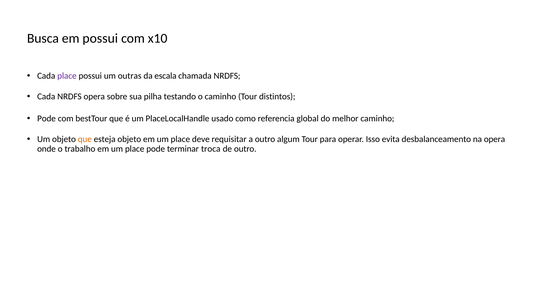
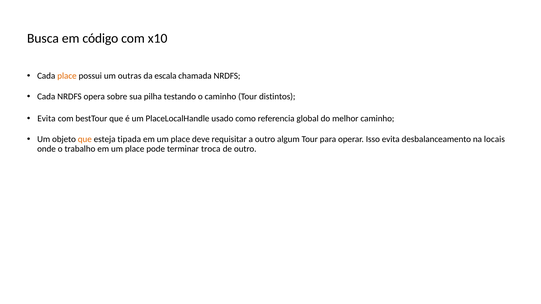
em possui: possui -> código (100, 38)
place colour: purple -> orange (67, 76)
Pode: Pode -> Evita (46, 119)
esteja objeto: objeto -> tipada (129, 139)
na opera: opera -> locais (494, 139)
